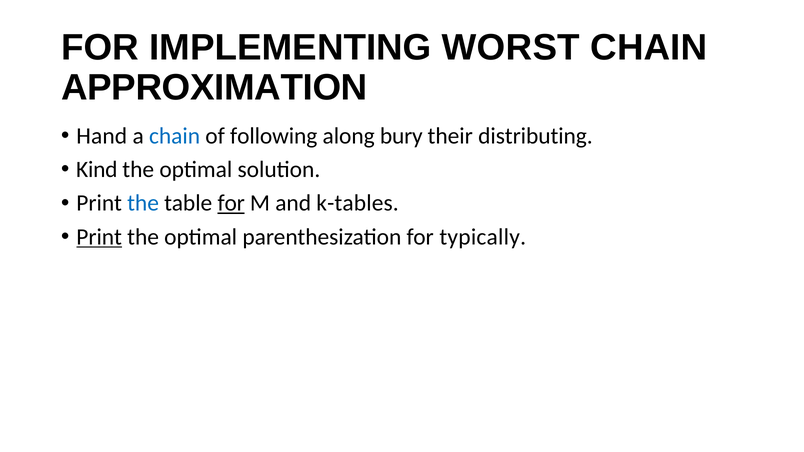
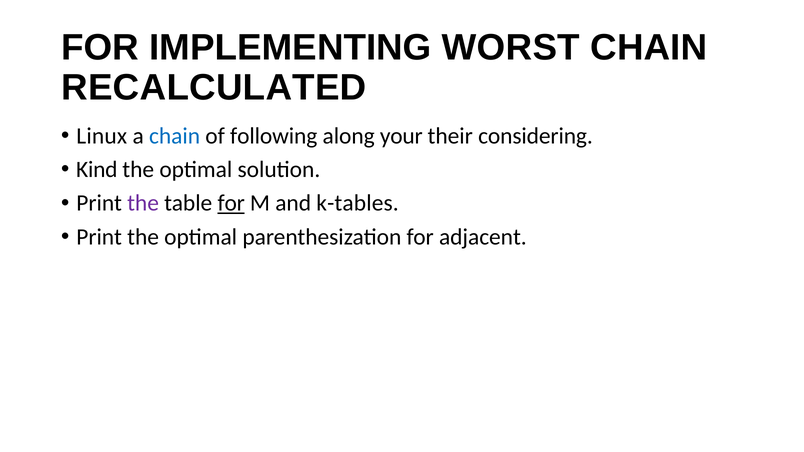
APPROXIMATION: APPROXIMATION -> RECALCULATED (214, 87)
Hand: Hand -> Linux (102, 136)
bury: bury -> your (401, 136)
distributing: distributing -> considering (535, 136)
the colour: blue -> purple (143, 203)
Print underline: present -> none (99, 237)
typically: typically -> adjacent (483, 237)
